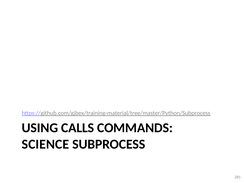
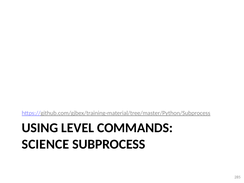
CALLS: CALLS -> LEVEL (78, 128)
